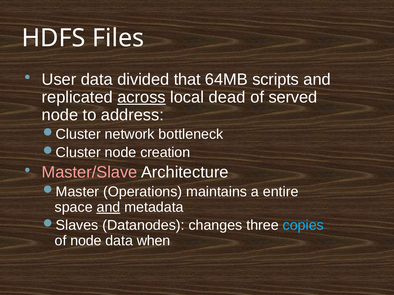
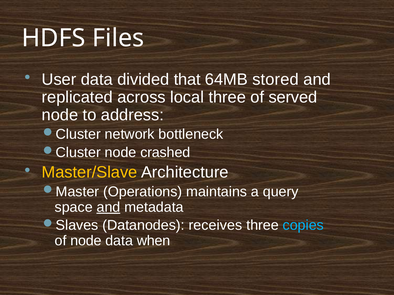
scripts: scripts -> stored (276, 80)
across underline: present -> none (142, 97)
local dead: dead -> three (227, 97)
creation: creation -> crashed (165, 153)
Master/Slave colour: pink -> yellow (90, 173)
entire: entire -> query (281, 192)
changes: changes -> receives (215, 226)
